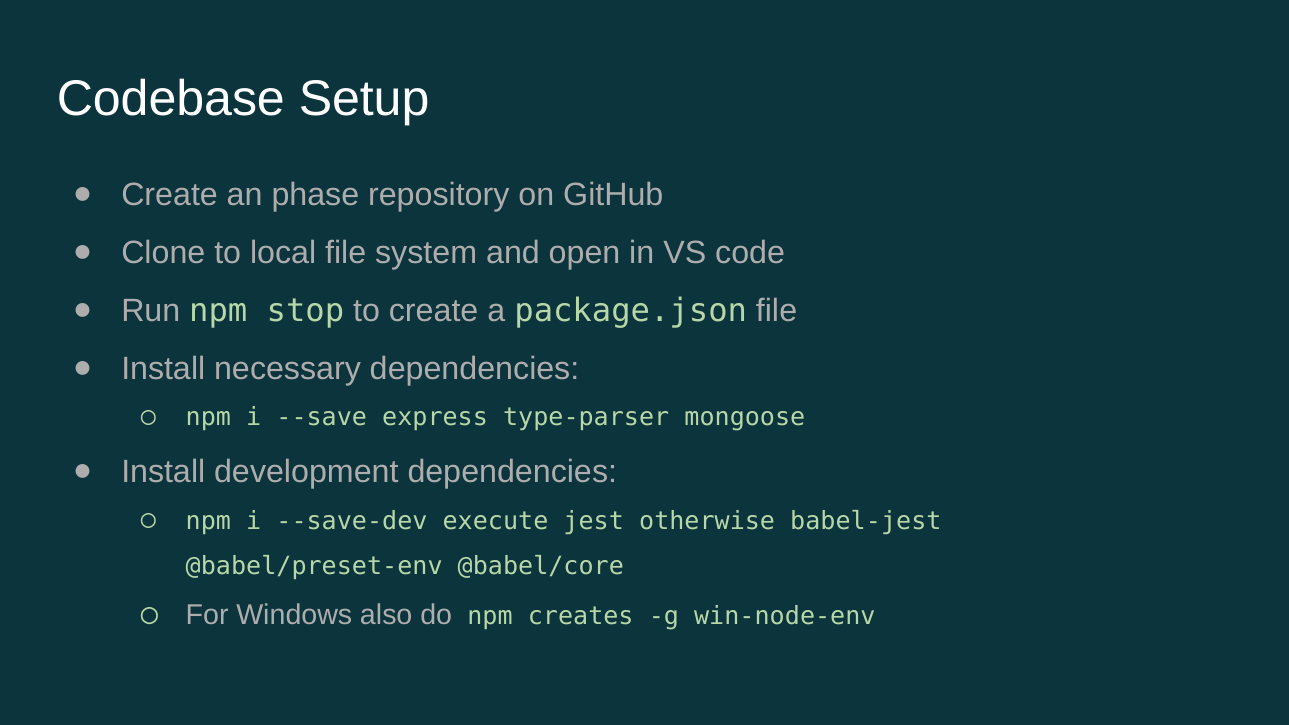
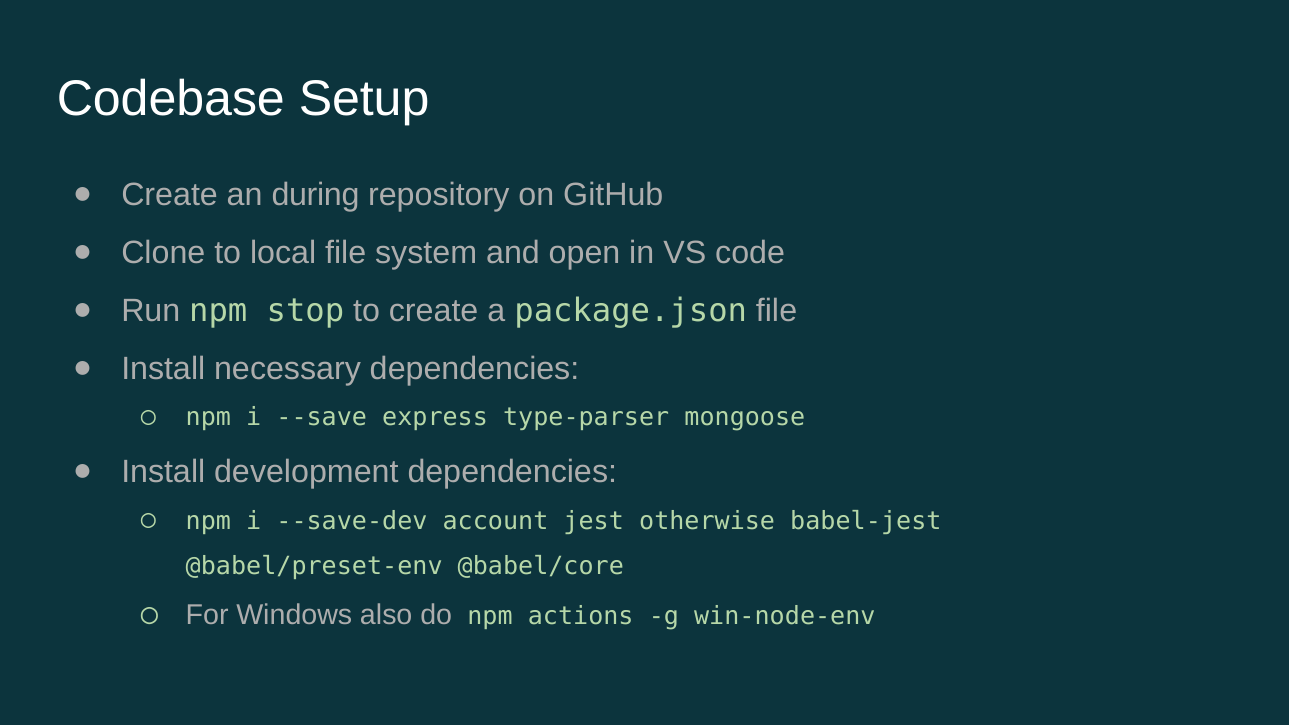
phase: phase -> during (315, 195)
execute: execute -> account (496, 521)
creates: creates -> actions (581, 617)
